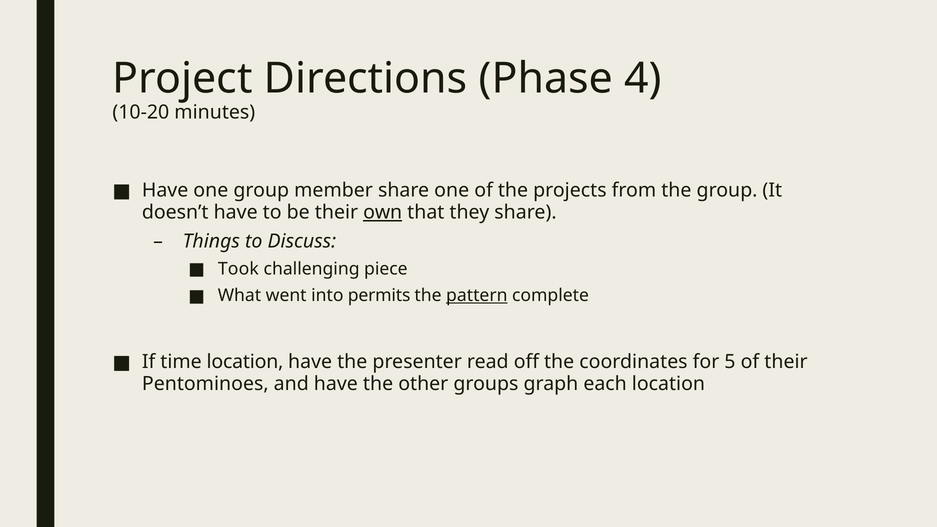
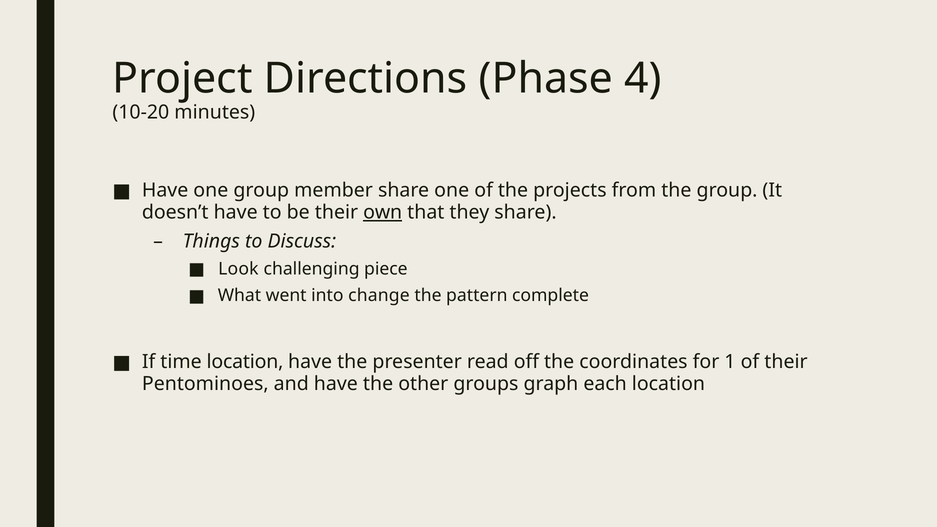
Took: Took -> Look (238, 269)
permits: permits -> change (379, 296)
pattern underline: present -> none (477, 296)
5: 5 -> 1 (730, 362)
